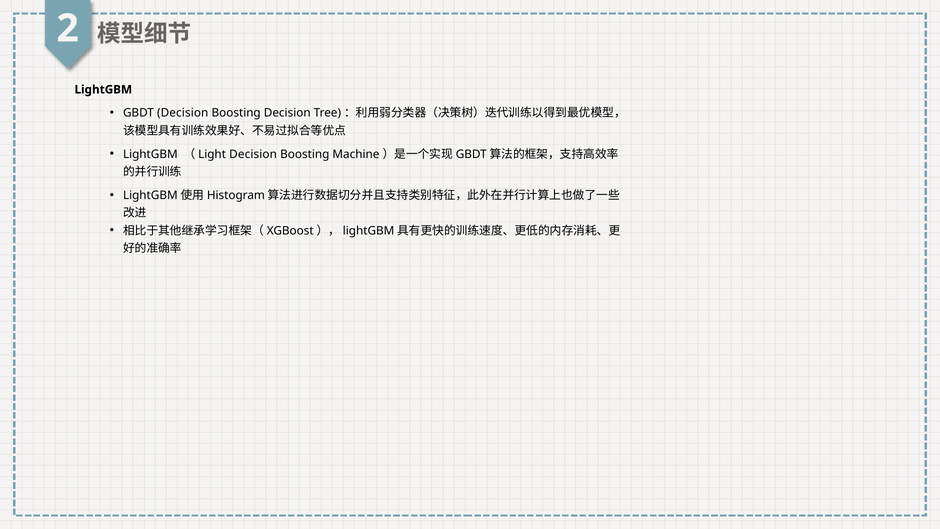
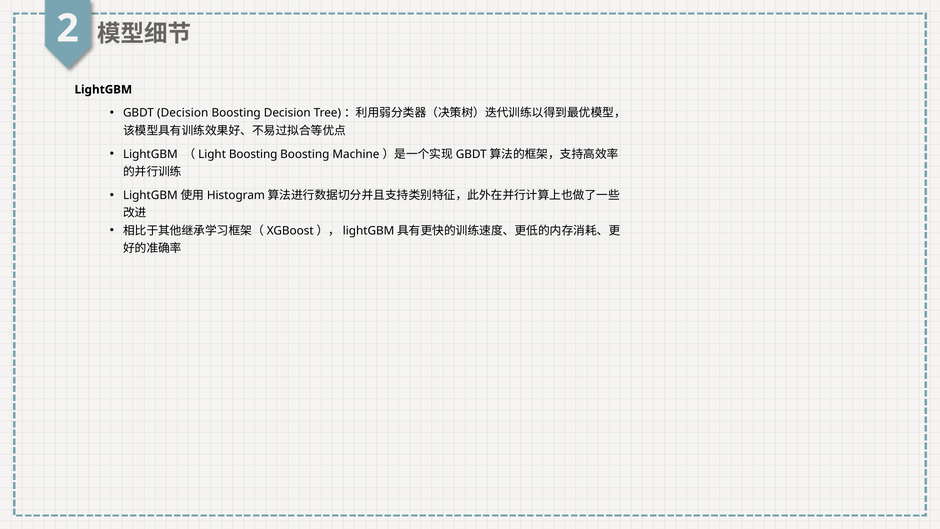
（Light Decision: Decision -> Boosting (253, 154)
